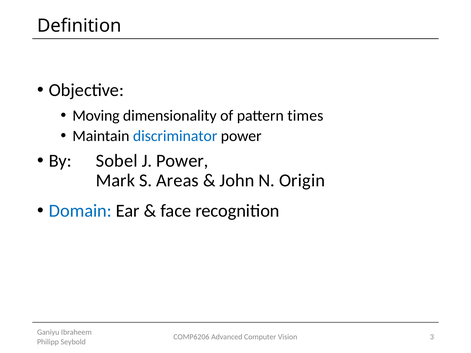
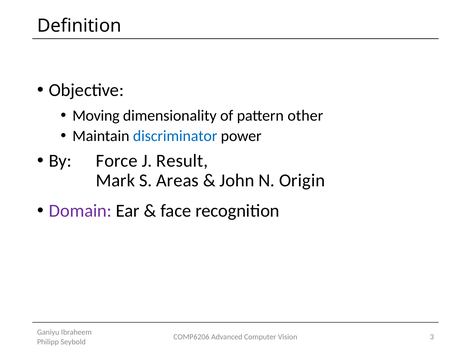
times: times -> other (305, 116)
Sobel: Sobel -> Force (117, 161)
J Power: Power -> Result (182, 161)
Domain colour: blue -> purple (80, 211)
